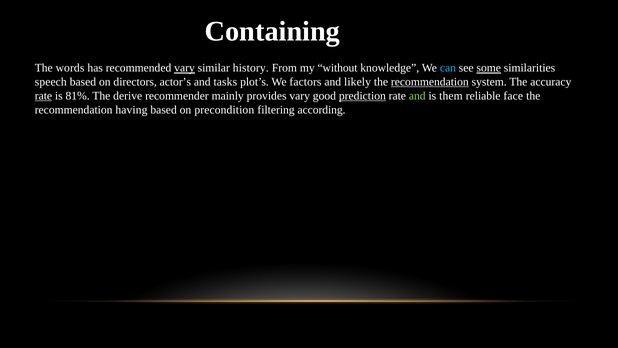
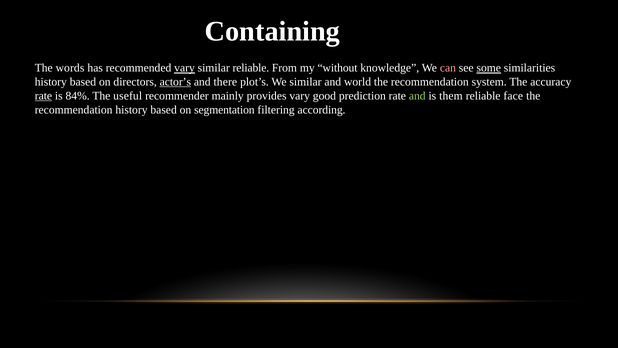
similar history: history -> reliable (251, 68)
can colour: light blue -> pink (448, 68)
speech: speech -> history (51, 82)
actor’s underline: none -> present (175, 82)
tasks: tasks -> there (225, 82)
We factors: factors -> similar (306, 82)
likely: likely -> world (358, 82)
recommendation underline: present -> none (430, 82)
81%: 81% -> 84% (78, 96)
derive: derive -> useful (128, 96)
prediction underline: present -> none (362, 96)
recommendation having: having -> history (131, 110)
precondition: precondition -> segmentation (224, 110)
